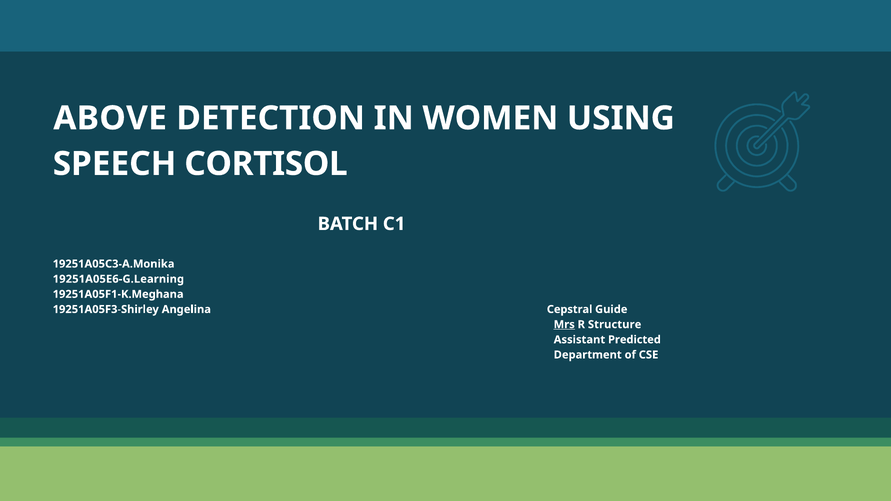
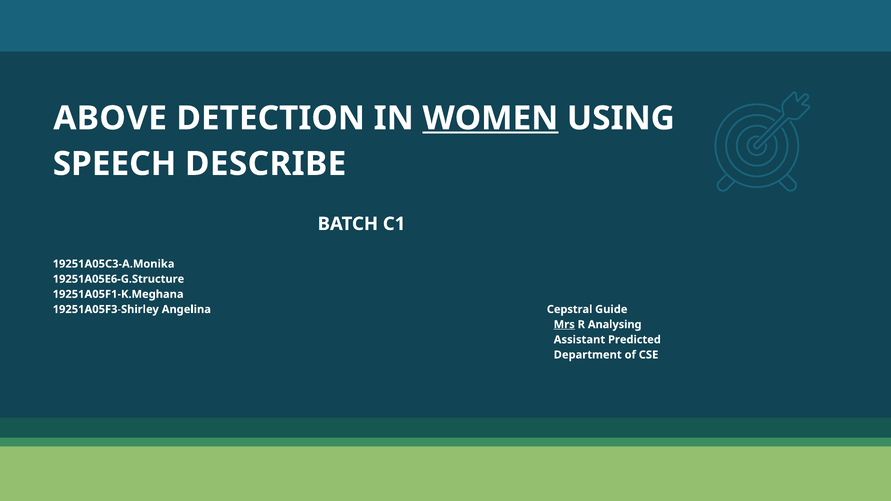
WOMEN underline: none -> present (490, 118)
CORTISOL: CORTISOL -> DESCRIBE (266, 164)
19251A05E6-G.Learning: 19251A05E6-G.Learning -> 19251A05E6-G.Structure (118, 279)
Structure: Structure -> Analysing (615, 325)
